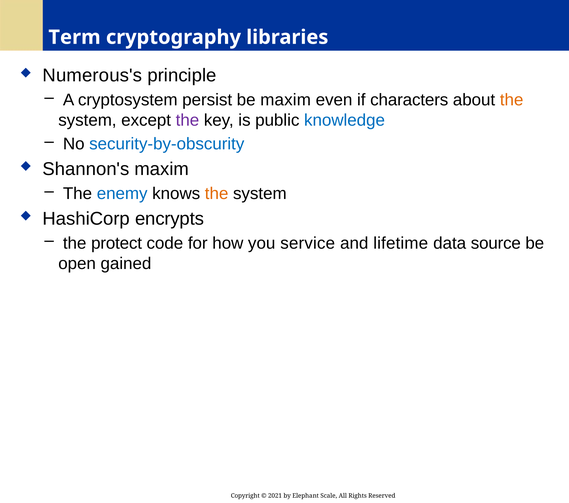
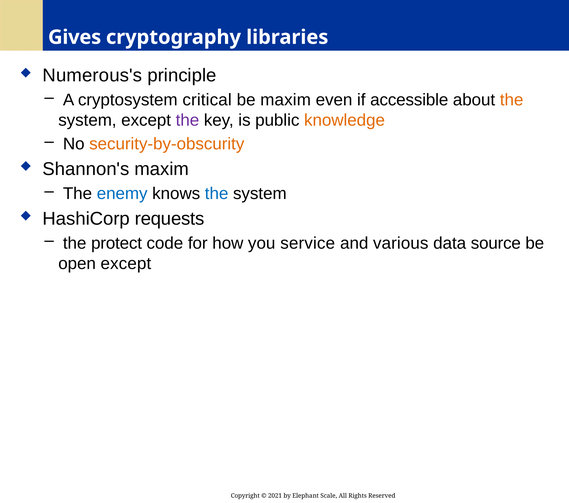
Term: Term -> Gives (75, 37)
persist: persist -> critical (207, 100)
characters: characters -> accessible (409, 100)
knowledge colour: blue -> orange (345, 121)
security-by-obscurity colour: blue -> orange (167, 144)
the colour: orange -> blue (217, 194)
encrypts: encrypts -> requests (170, 219)
lifetime: lifetime -> various (401, 244)
open gained: gained -> except (126, 264)
